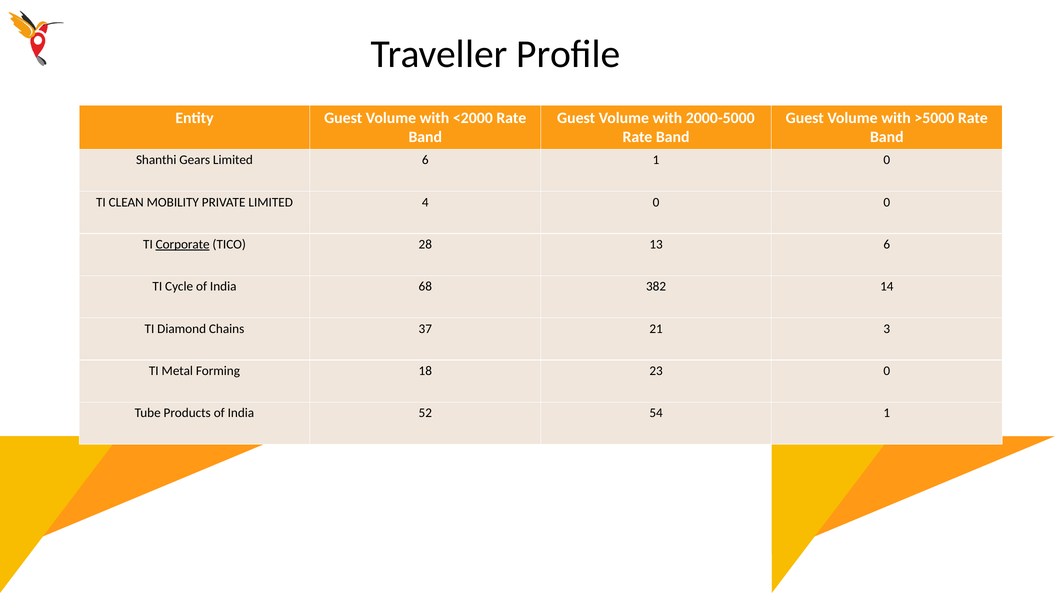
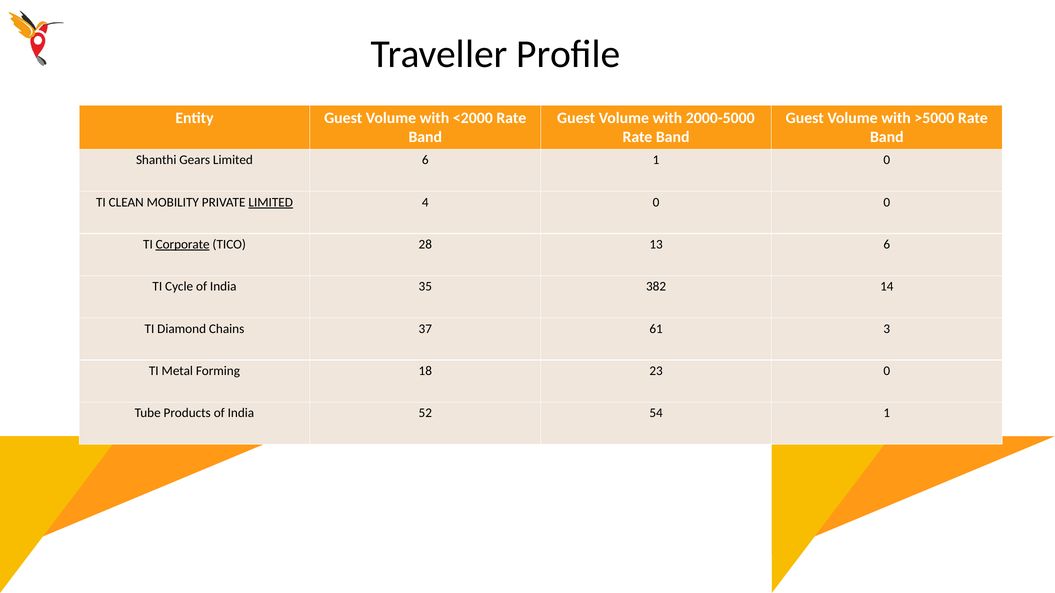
LIMITED underline: none -> present (271, 202)
68: 68 -> 35 (425, 287)
21: 21 -> 61 (656, 329)
